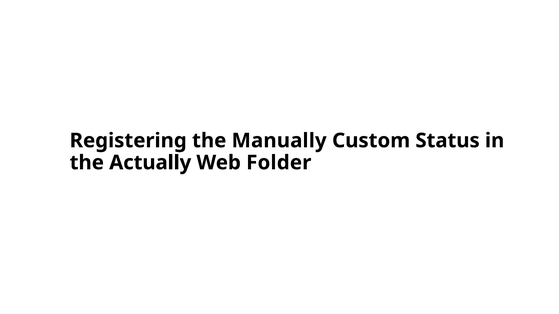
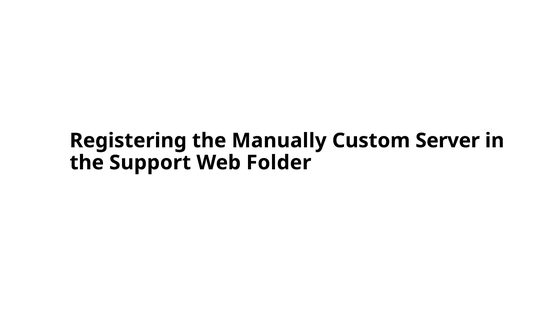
Status: Status -> Server (448, 141)
Actually: Actually -> Support (150, 163)
